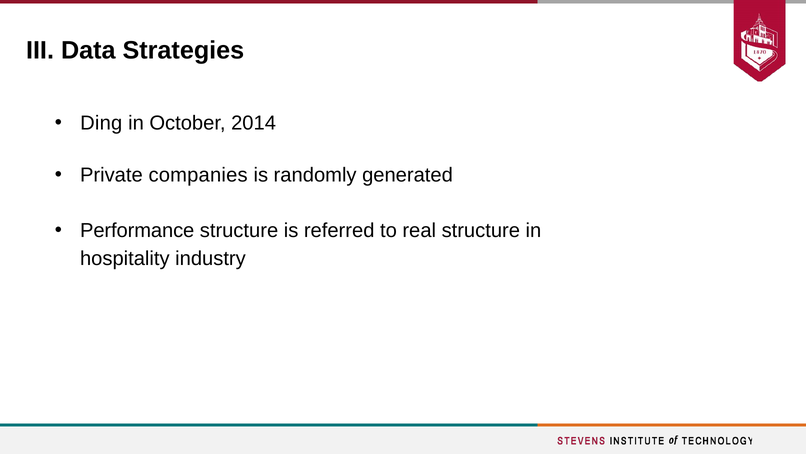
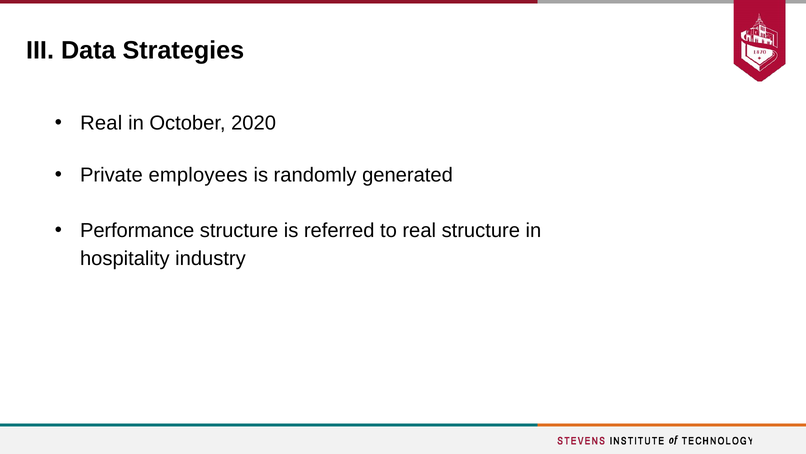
Ding: Ding -> Real (101, 123)
2014: 2014 -> 2020 (254, 123)
companies: companies -> employees (198, 175)
